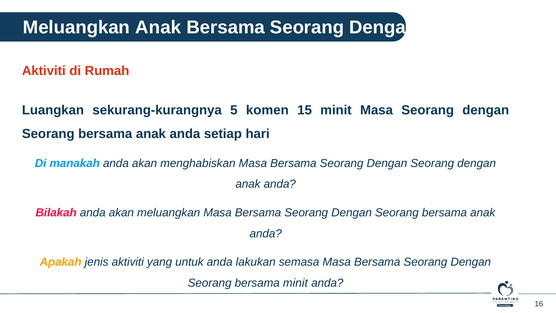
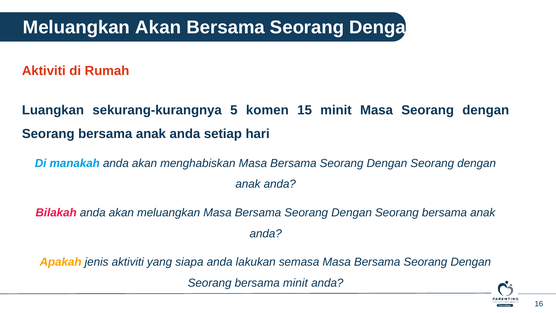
Meluangkan Anak: Anak -> Akan (158, 27)
untuk: untuk -> siapa (189, 262)
